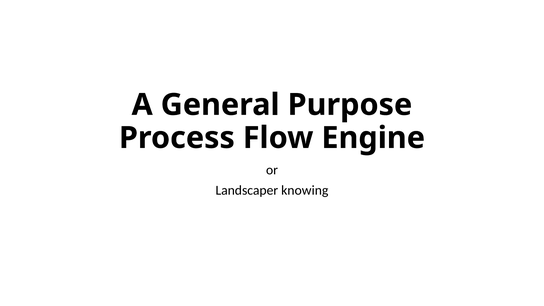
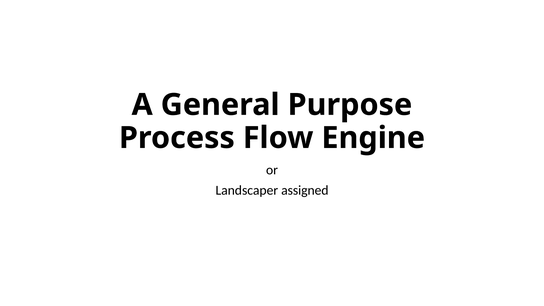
knowing: knowing -> assigned (305, 190)
